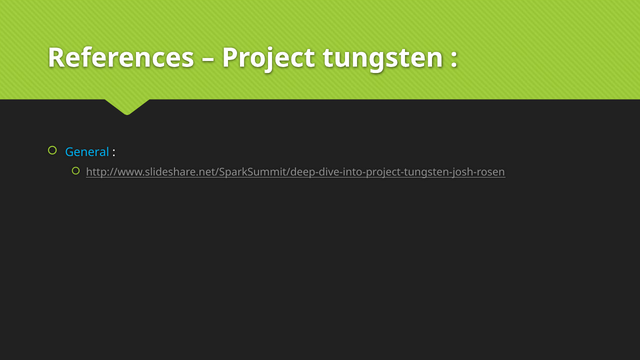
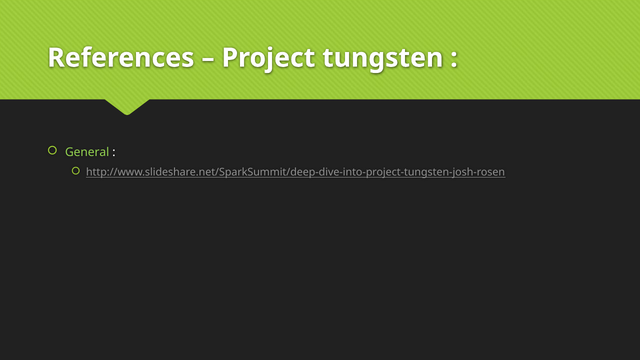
General colour: light blue -> light green (87, 153)
